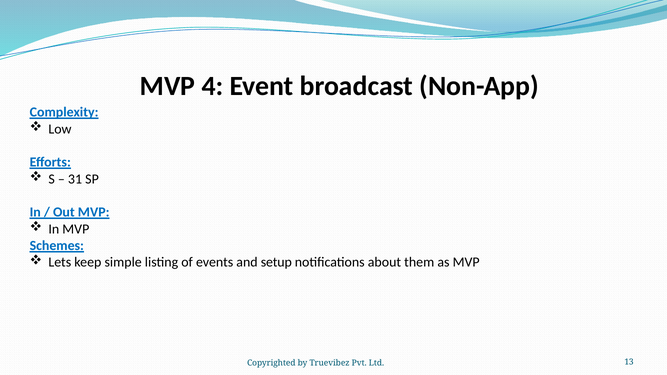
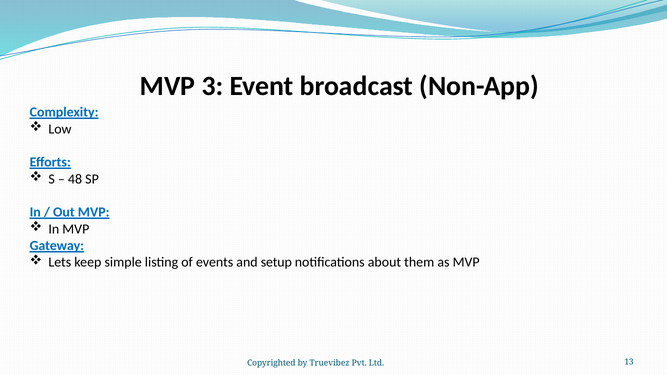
4: 4 -> 3 (212, 86)
31: 31 -> 48 (75, 179)
Schemes: Schemes -> Gateway (57, 246)
